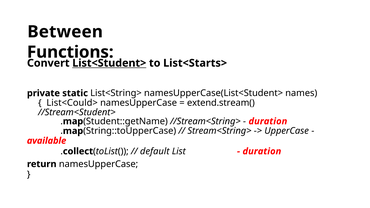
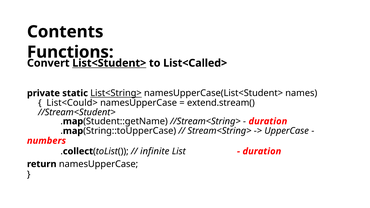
Between: Between -> Contents (65, 32)
List<Starts>: List<Starts> -> List<Called> (195, 63)
List<String> underline: none -> present (116, 93)
available: available -> numbers (46, 141)
default: default -> infinite (155, 151)
